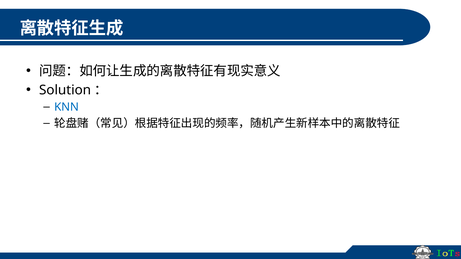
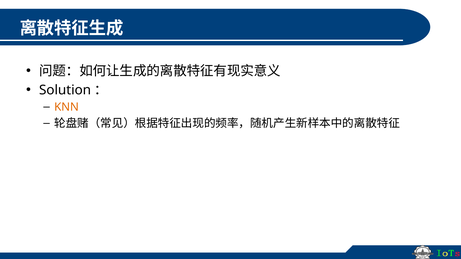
KNN colour: blue -> orange (67, 107)
